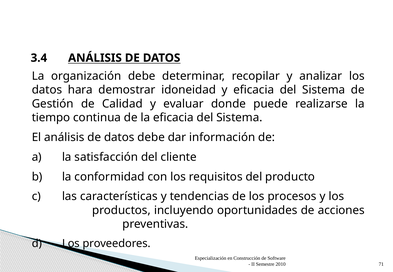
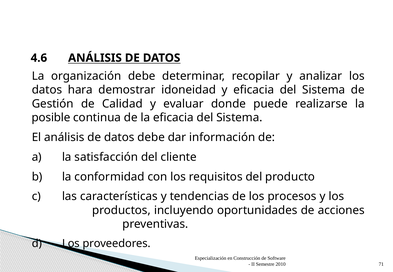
3.4: 3.4 -> 4.6 (39, 58)
tiempo: tiempo -> posible (51, 118)
